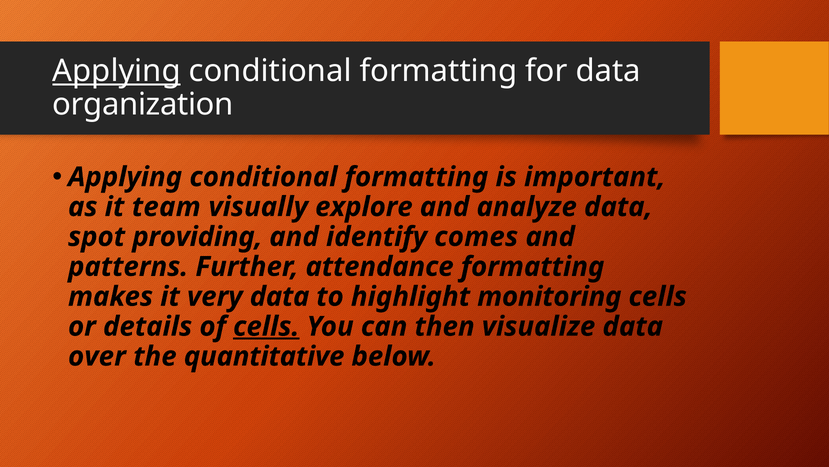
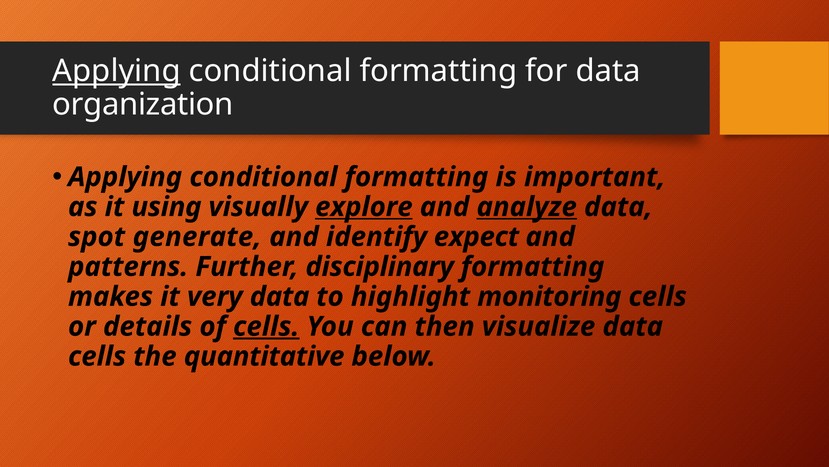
team: team -> using (167, 207)
explore underline: none -> present (364, 207)
analyze underline: none -> present (527, 207)
providing: providing -> generate (197, 236)
comes: comes -> expect (476, 236)
attendance: attendance -> disciplinary (380, 266)
over: over -> cells (97, 356)
